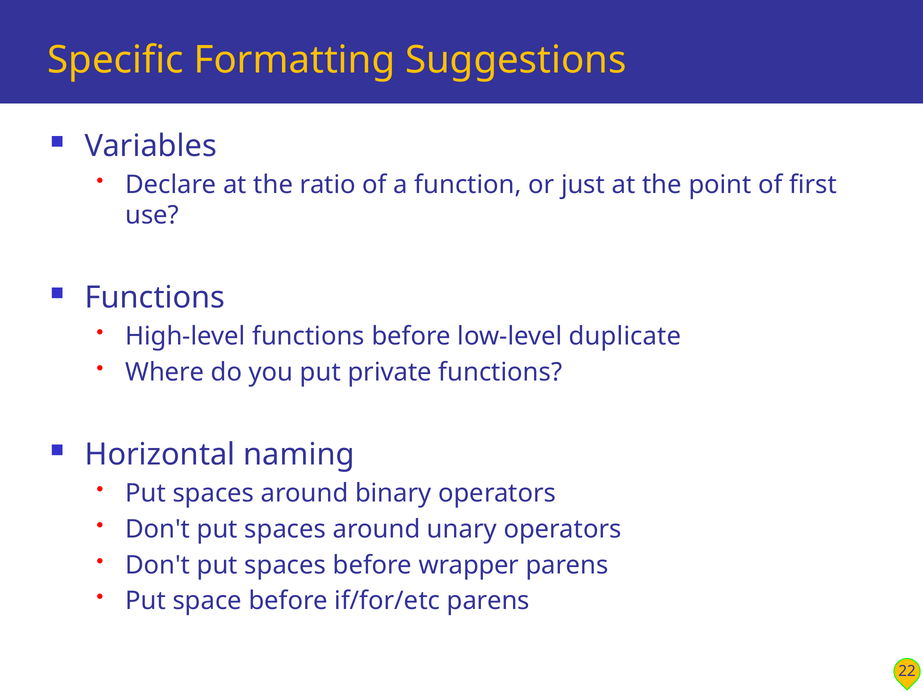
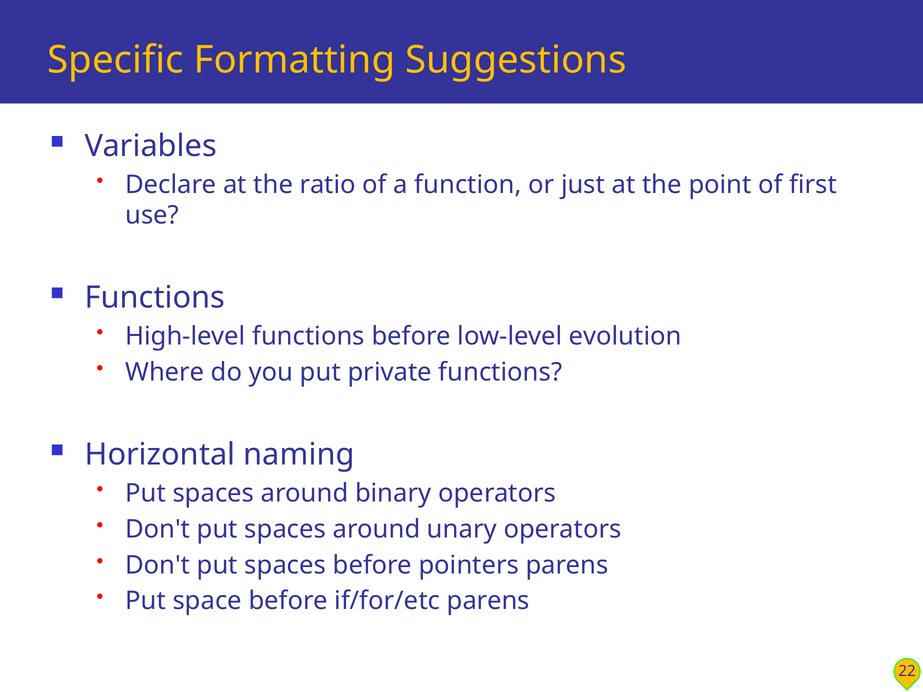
duplicate: duplicate -> evolution (625, 336)
wrapper: wrapper -> pointers (469, 565)
